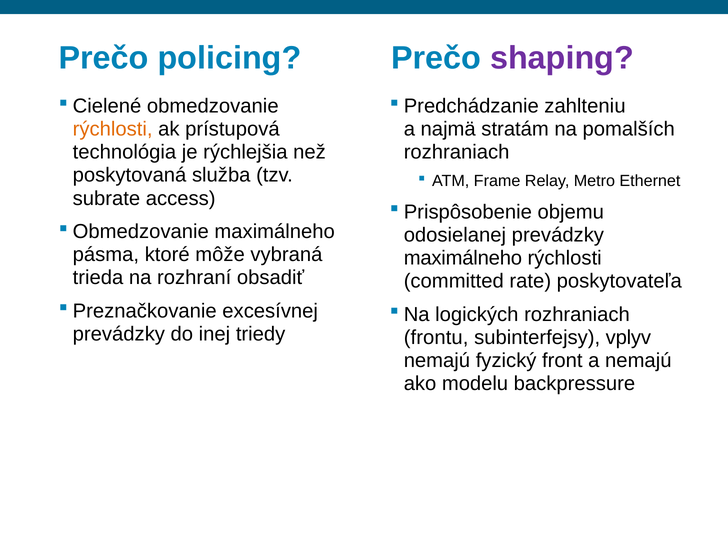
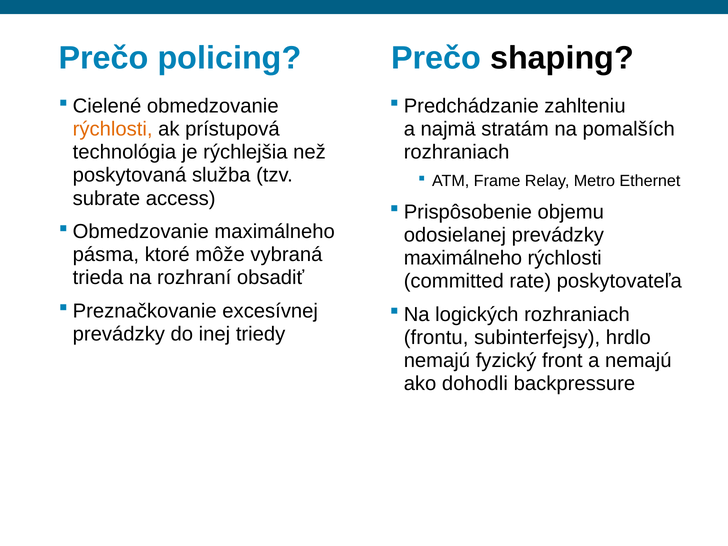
shaping colour: purple -> black (562, 58)
vplyv: vplyv -> hrdlo (628, 338)
modelu: modelu -> dohodli (475, 384)
